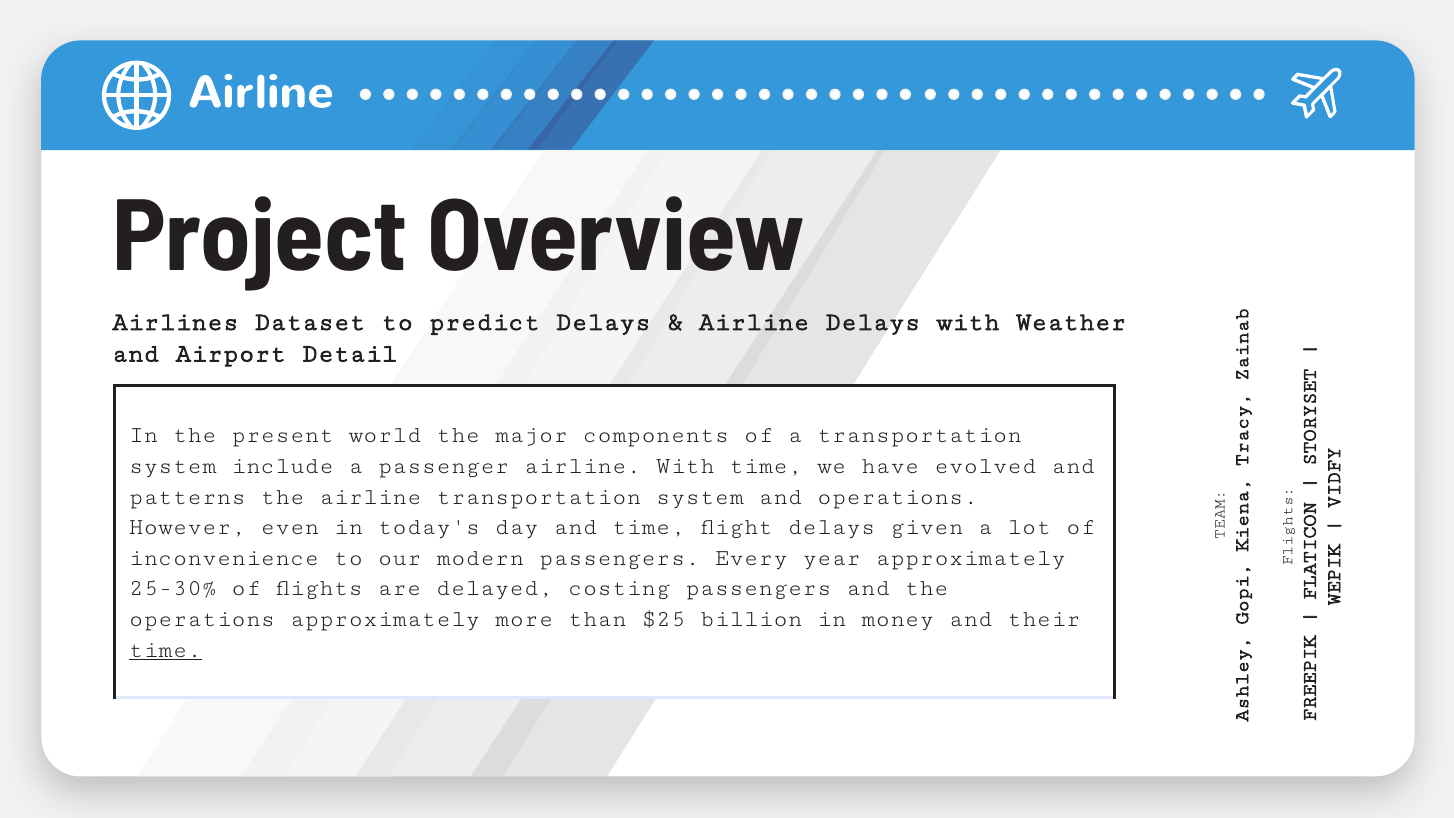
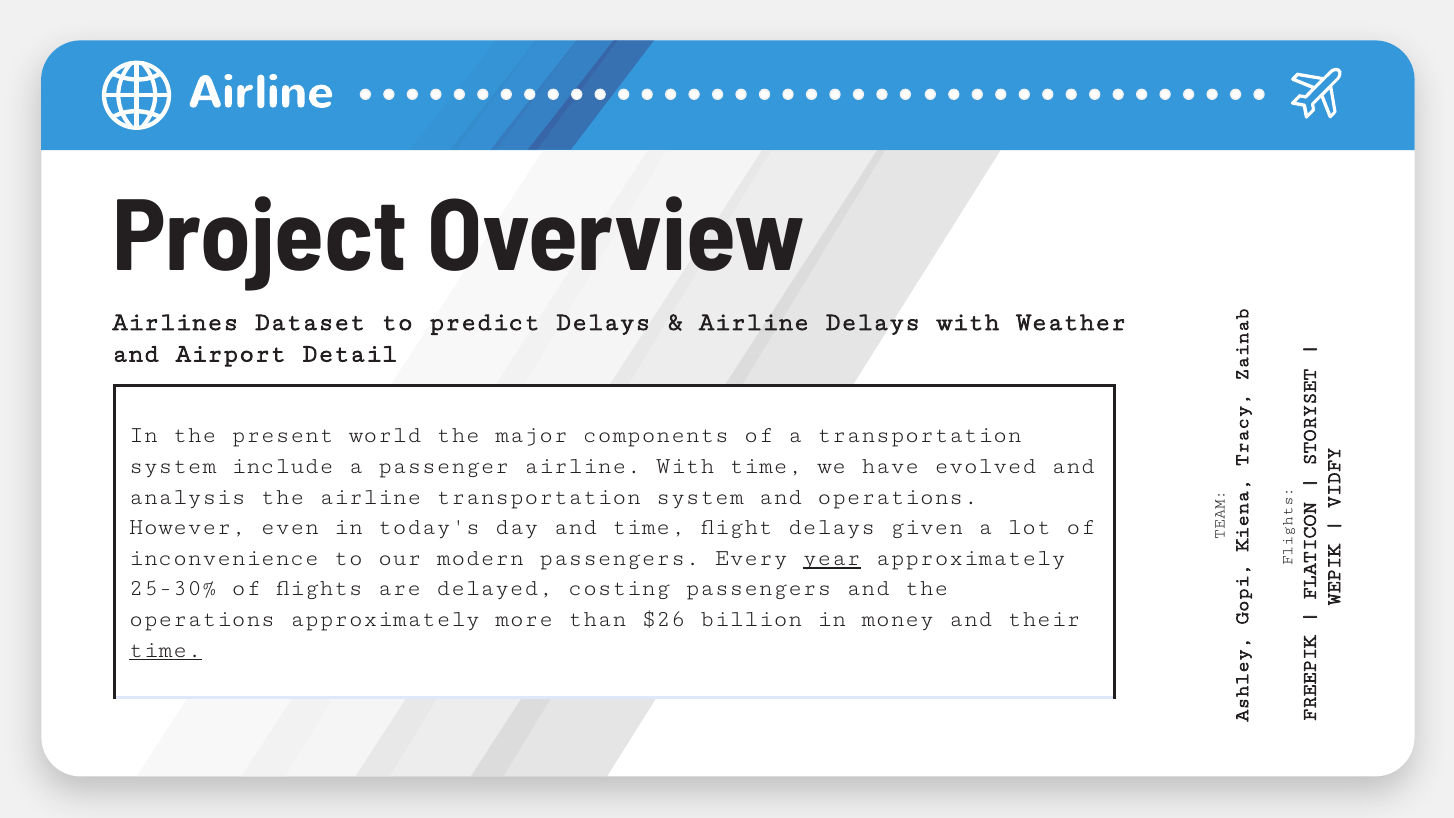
patterns: patterns -> analysis (187, 496)
year underline: none -> present (832, 557)
$25: $25 -> $26 (663, 619)
